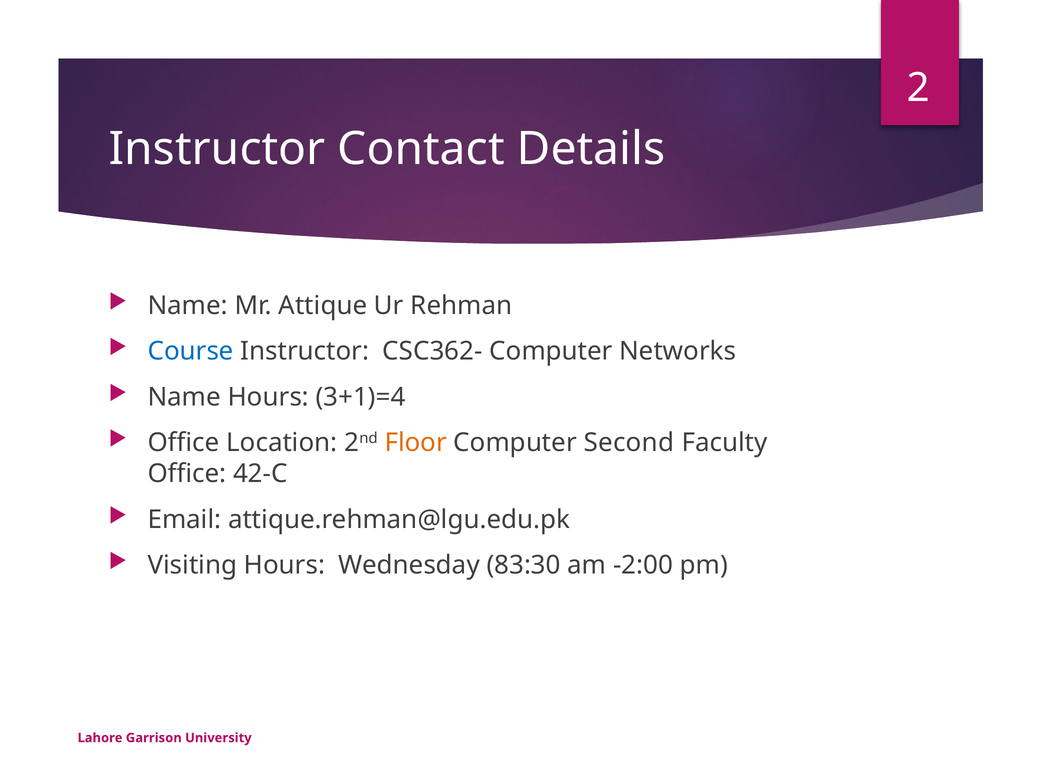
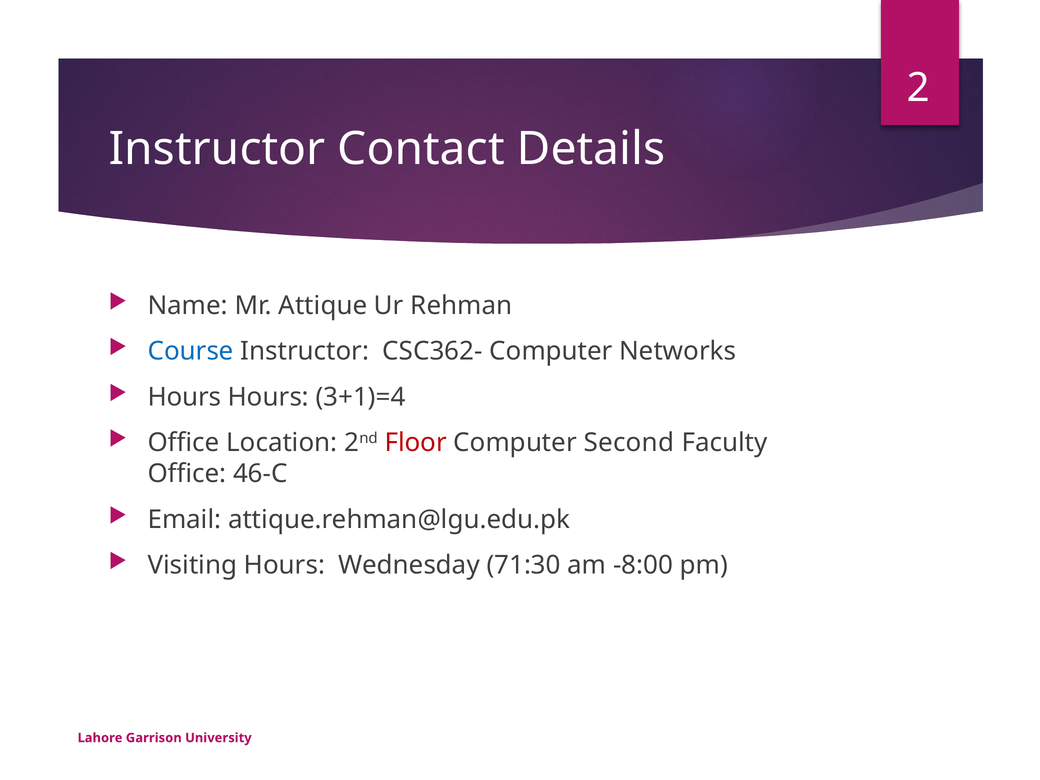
Name: Name -> Hours (184, 397)
Floor colour: orange -> red (416, 443)
42-C: 42-C -> 46-C (260, 474)
83:30: 83:30 -> 71:30 (524, 565)
-2:00: -2:00 -> -8:00 (643, 565)
